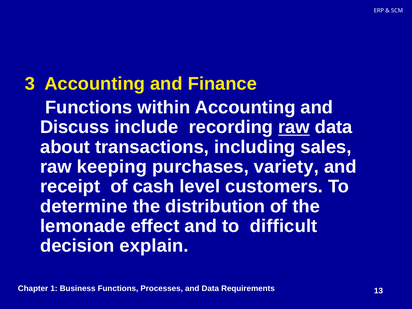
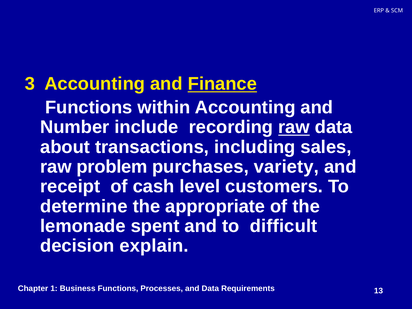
Finance underline: none -> present (222, 84)
Discuss: Discuss -> Number (75, 127)
keeping: keeping -> problem (112, 167)
distribution: distribution -> appropriate (215, 206)
effect: effect -> spent (155, 226)
